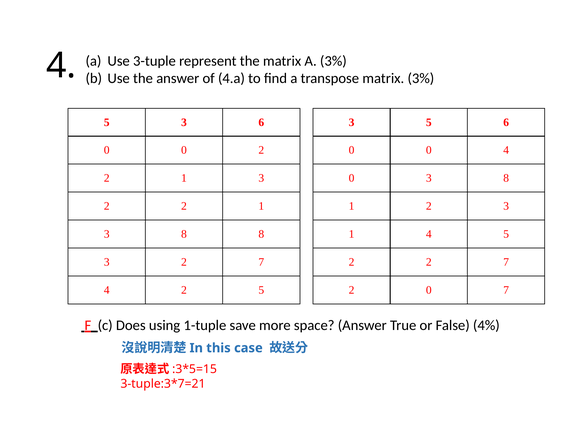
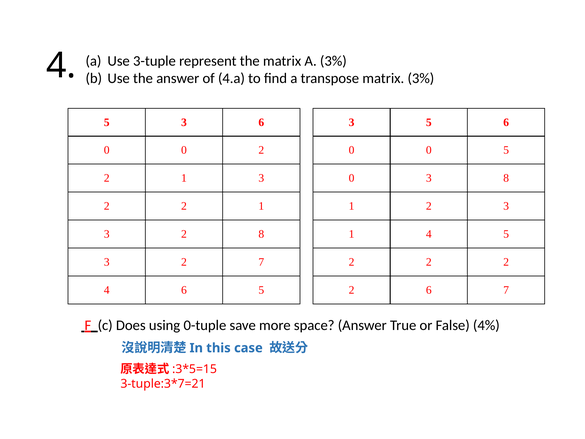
0 4: 4 -> 5 (506, 150)
8: 8 -> 2 (184, 234)
7: 7 -> 2 (506, 262)
4 2: 2 -> 6 (184, 290)
2 0: 0 -> 6 (429, 290)
1-tuple: 1-tuple -> 0-tuple (205, 325)
